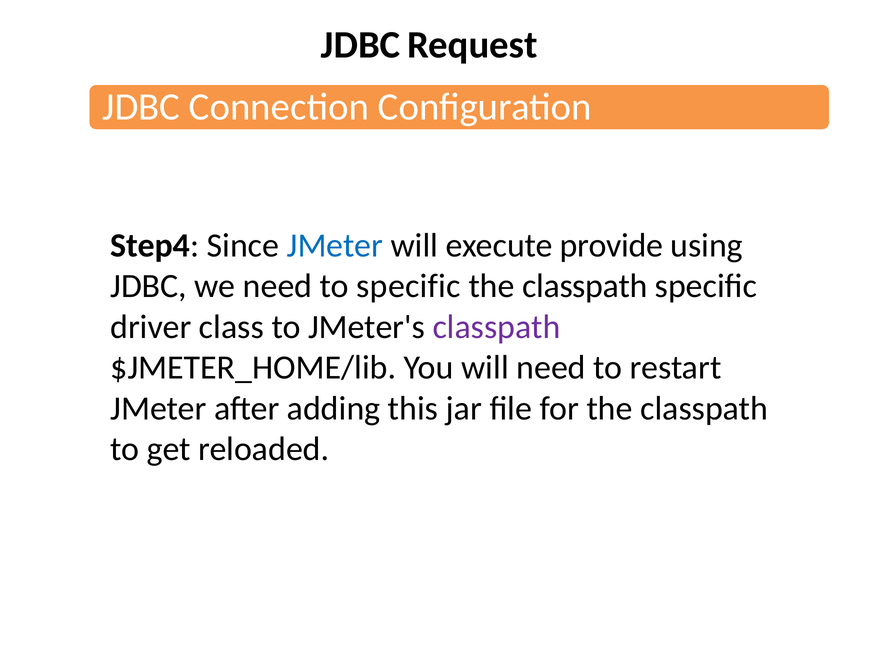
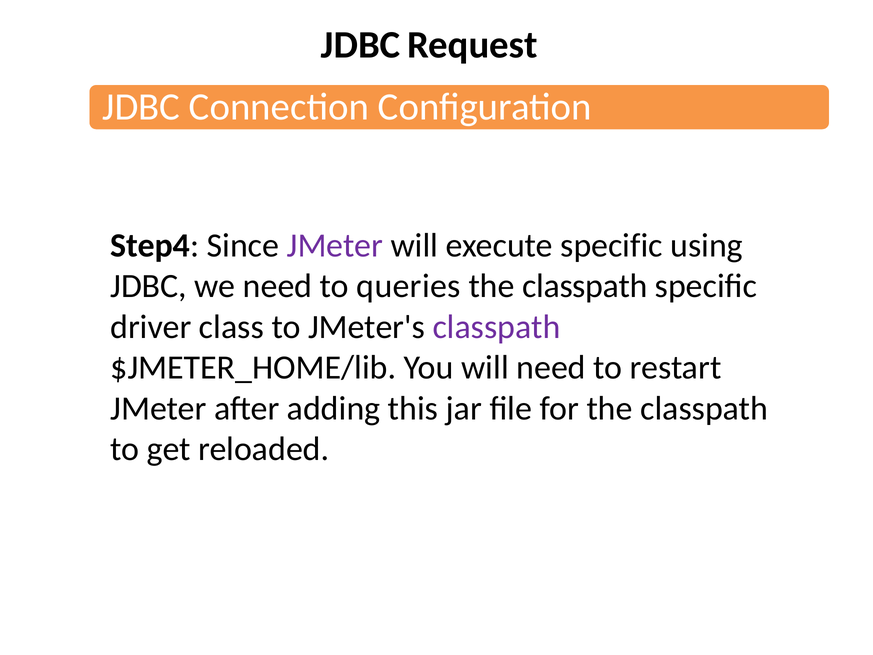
JMeter colour: blue -> purple (335, 245)
execute provide: provide -> specific (611, 245)
to specific: specific -> queries (409, 286)
